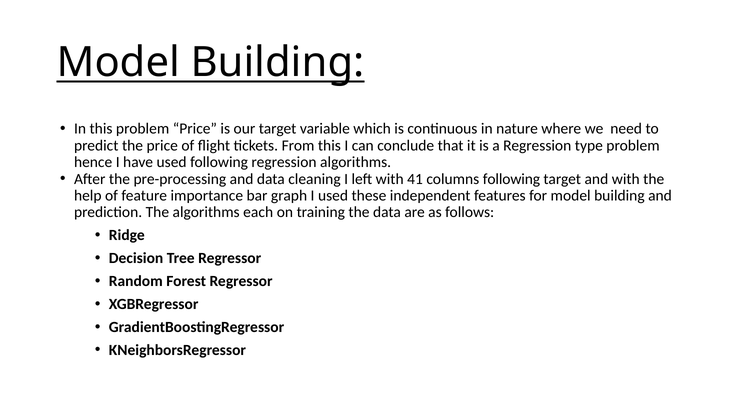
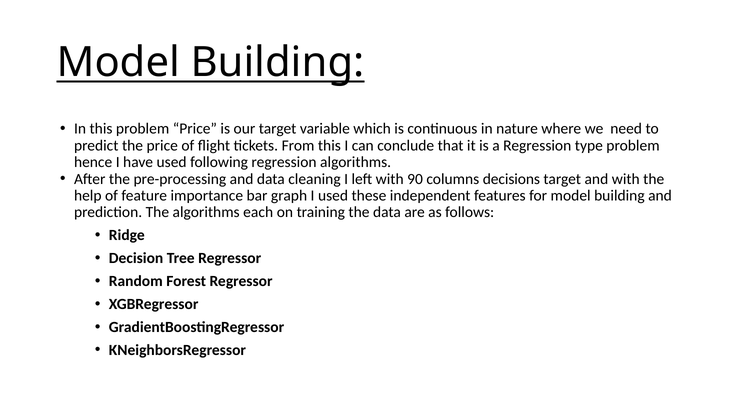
41: 41 -> 90 (415, 179)
columns following: following -> decisions (511, 179)
